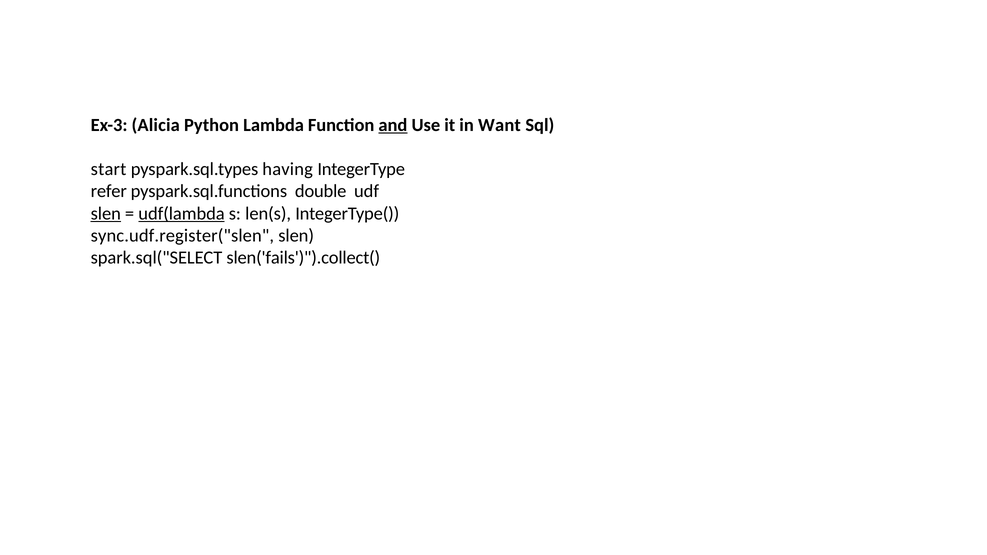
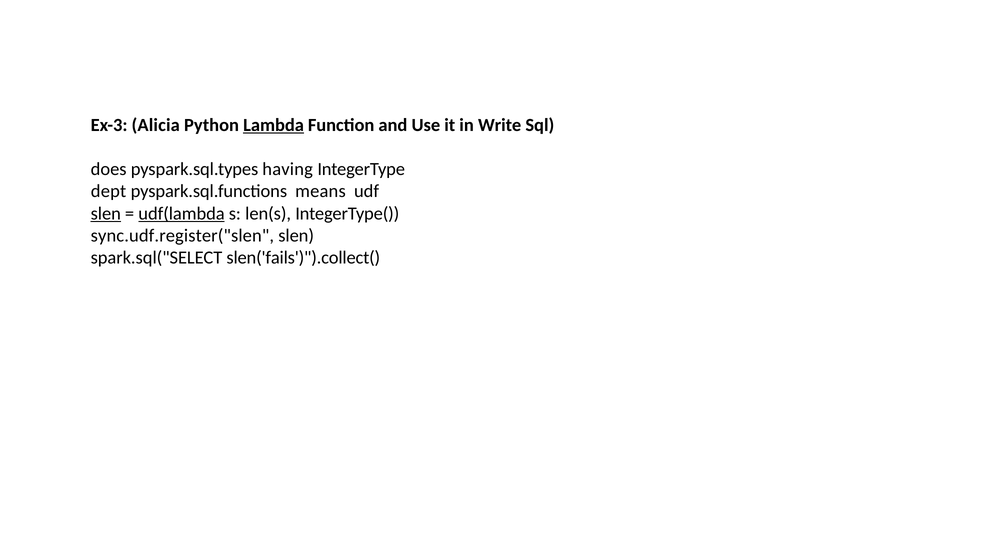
Lambda underline: none -> present (274, 125)
and underline: present -> none (393, 125)
Want: Want -> Write (500, 125)
start: start -> does (109, 169)
refer: refer -> dept (109, 191)
double: double -> means (321, 191)
